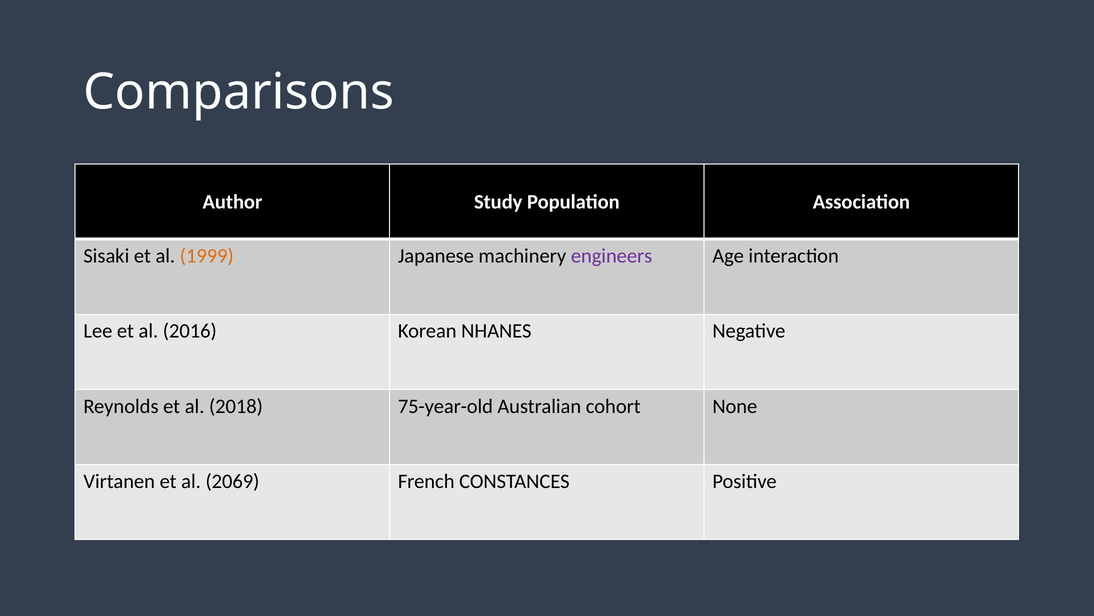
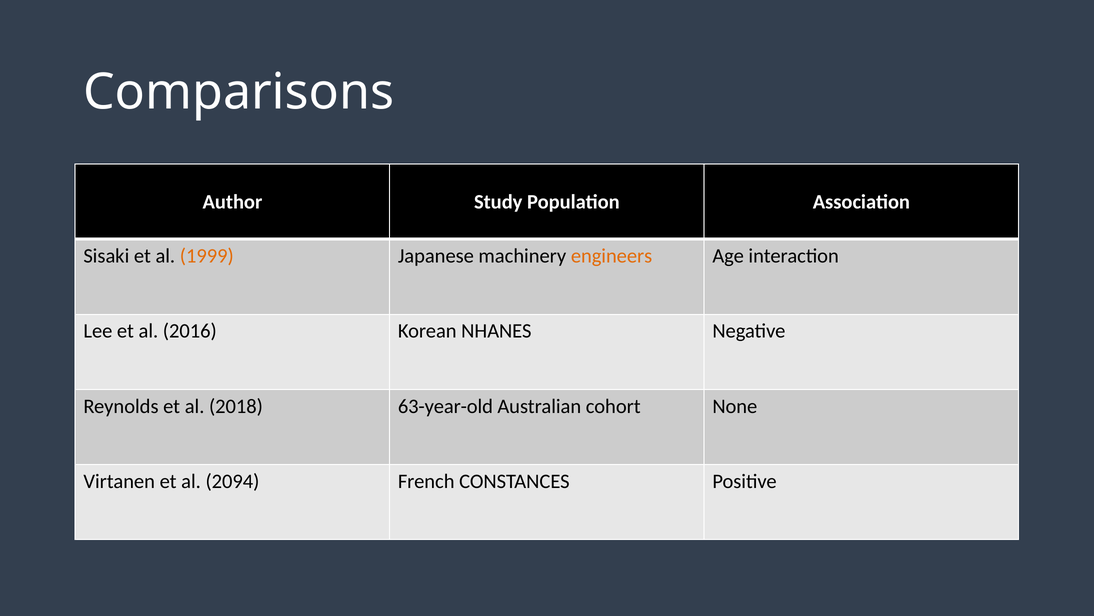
engineers colour: purple -> orange (612, 256)
75-year-old: 75-year-old -> 63-year-old (445, 406)
2069: 2069 -> 2094 (232, 481)
